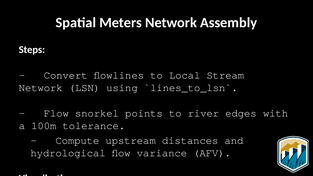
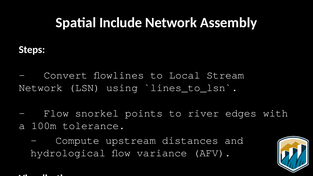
Meters: Meters -> Include (121, 23)
